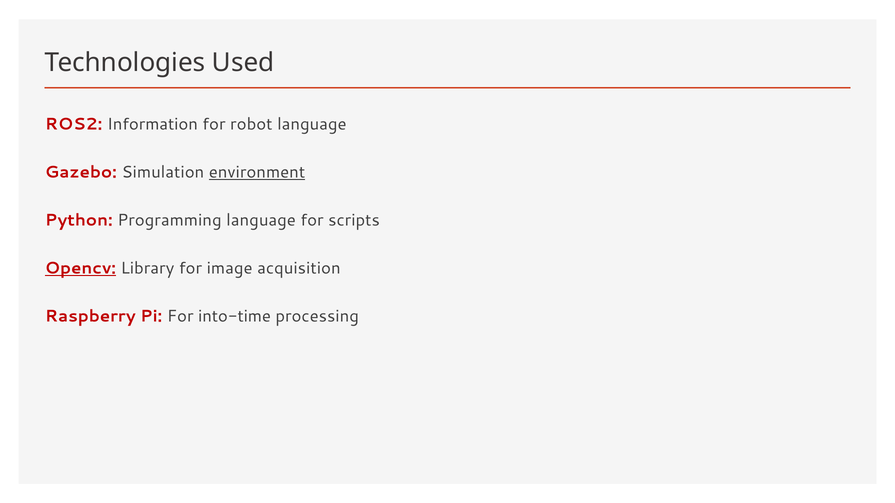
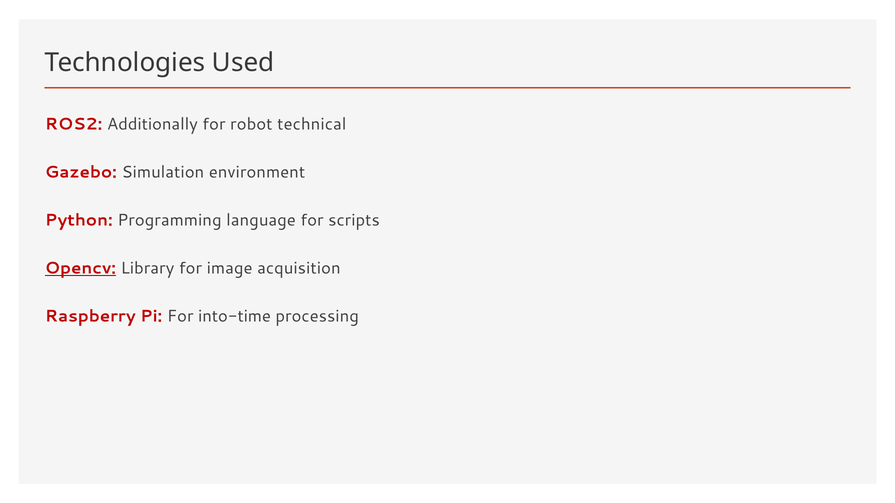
Information: Information -> Additionally (152, 124)
robot language: language -> technical (312, 124)
environment underline: present -> none (257, 172)
